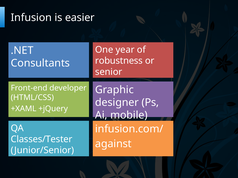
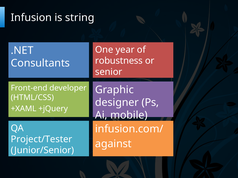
easier: easier -> string (80, 18)
Classes/Tester: Classes/Tester -> Project/Tester (42, 140)
